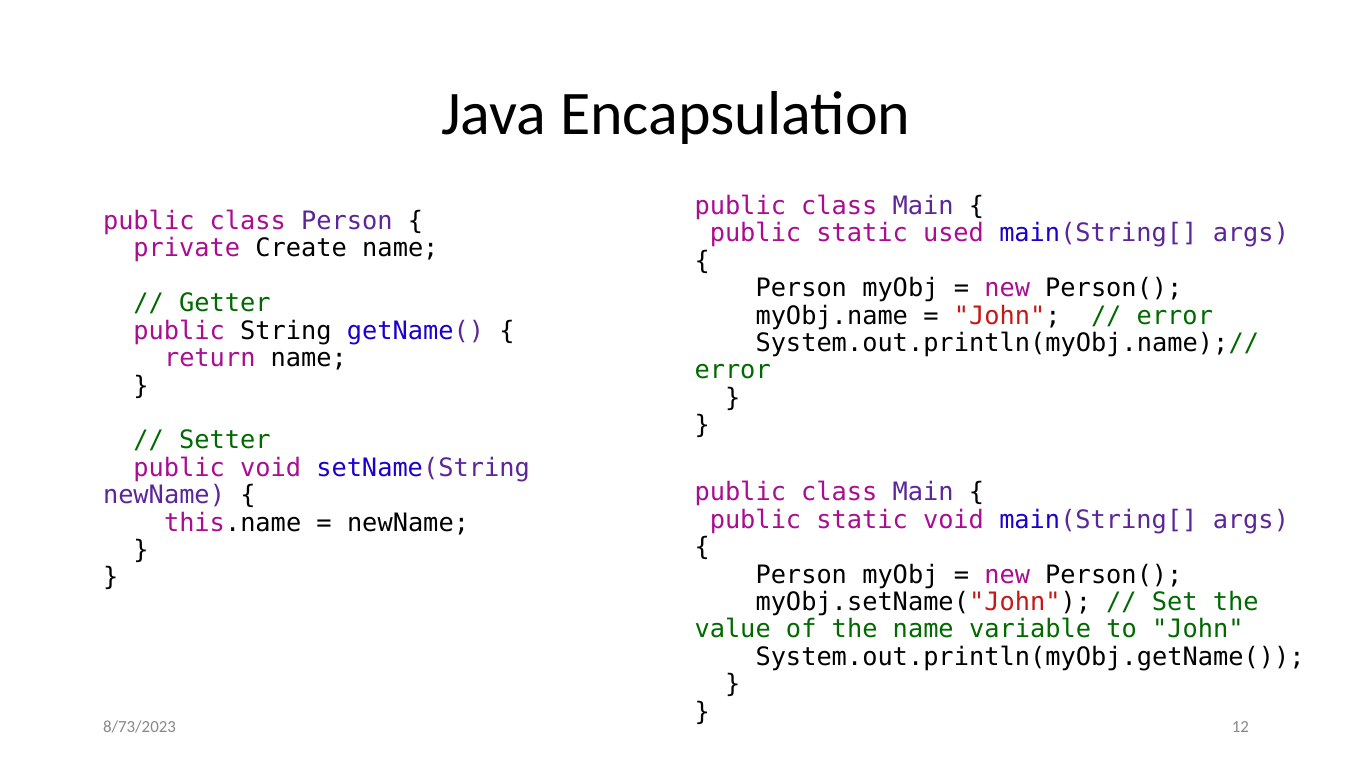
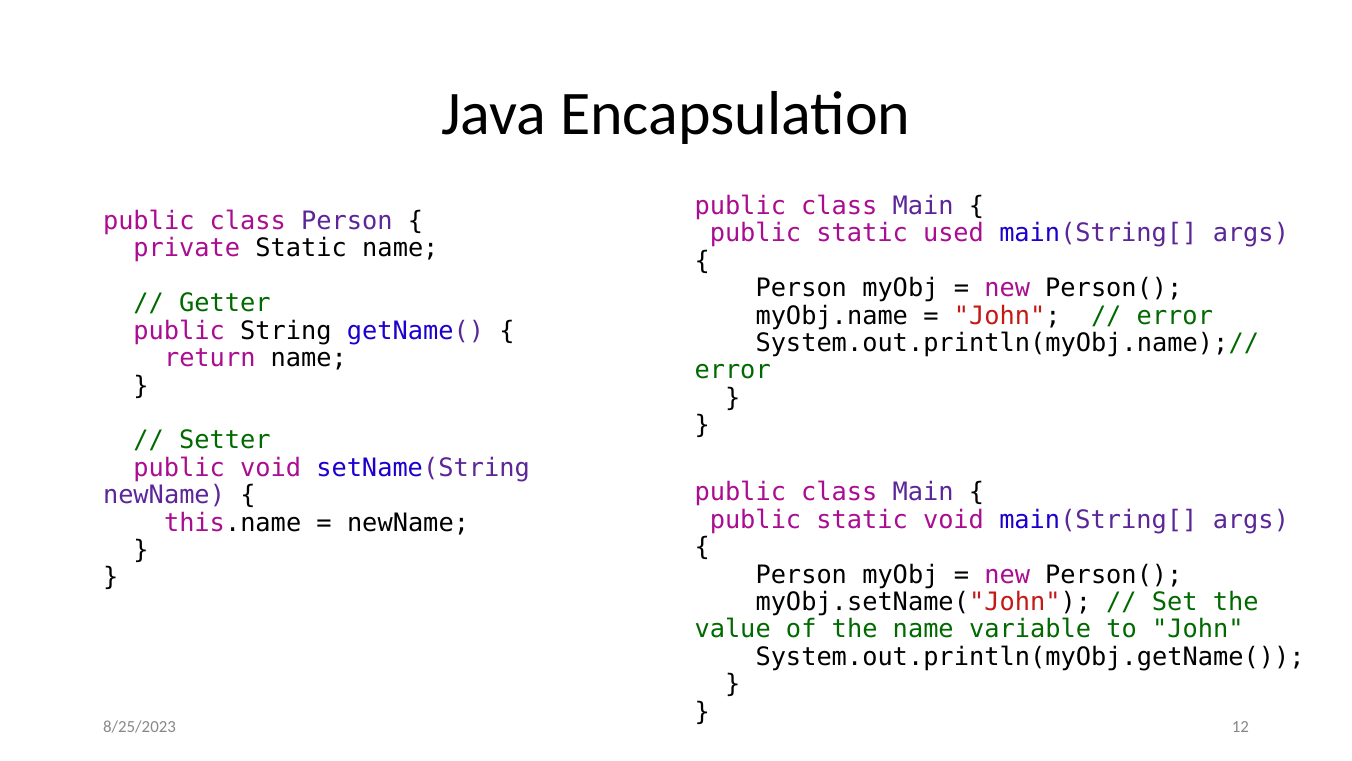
private Create: Create -> Static (301, 248)
8/73/2023: 8/73/2023 -> 8/25/2023 (139, 726)
